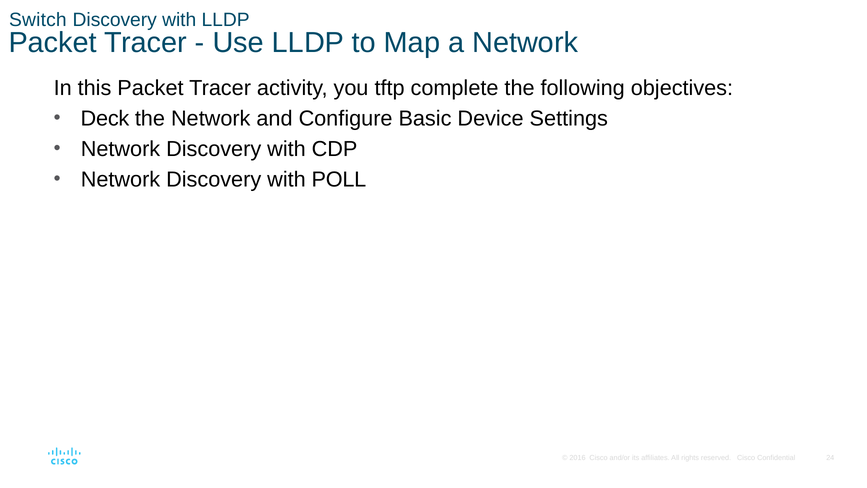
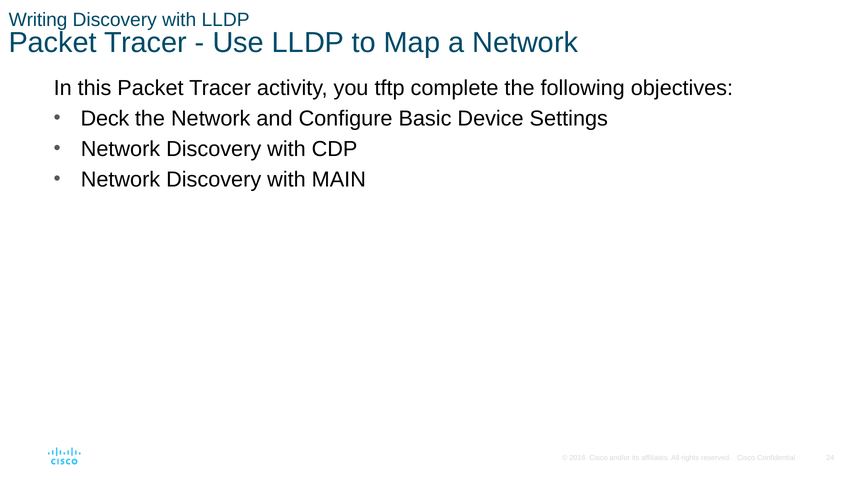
Switch: Switch -> Writing (38, 20)
POLL: POLL -> MAIN (339, 179)
